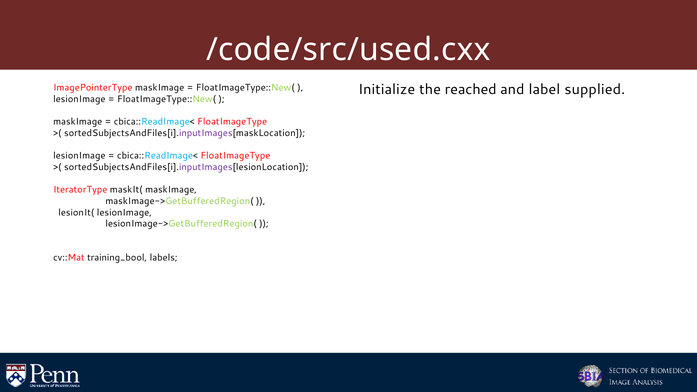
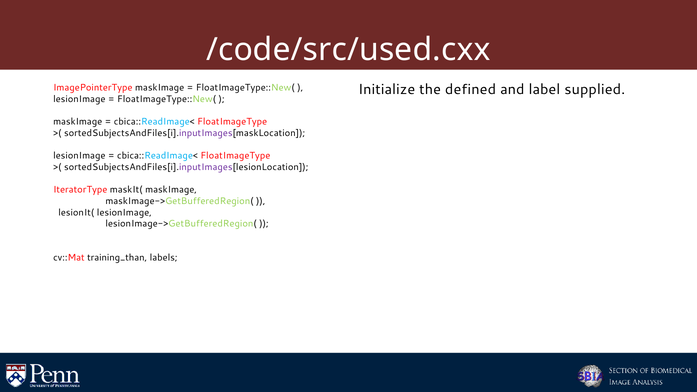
reached: reached -> defined (471, 89)
training_bool: training_bool -> training_than (117, 258)
